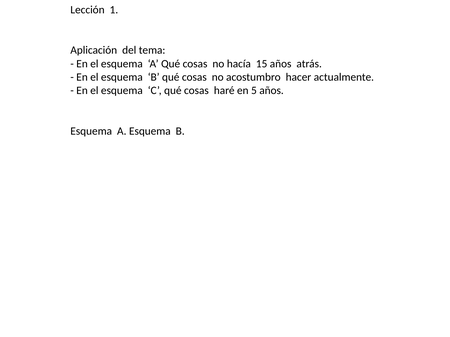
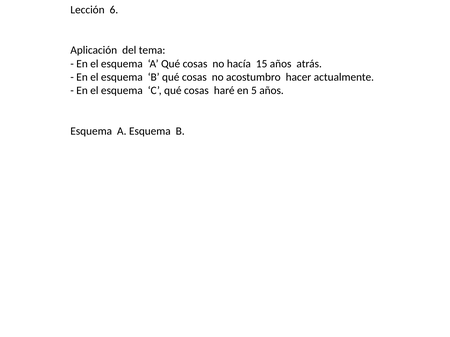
1: 1 -> 6 (114, 10)
